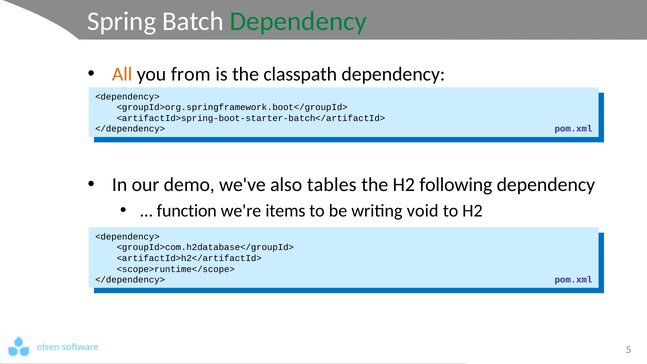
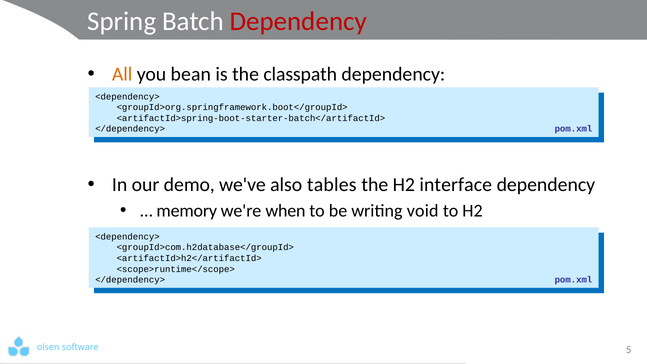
Dependency colour: green -> red (298, 22)
from: from -> bean (191, 74)
following: following -> interface (456, 185)
function: function -> memory (187, 211)
items: items -> when (285, 211)
